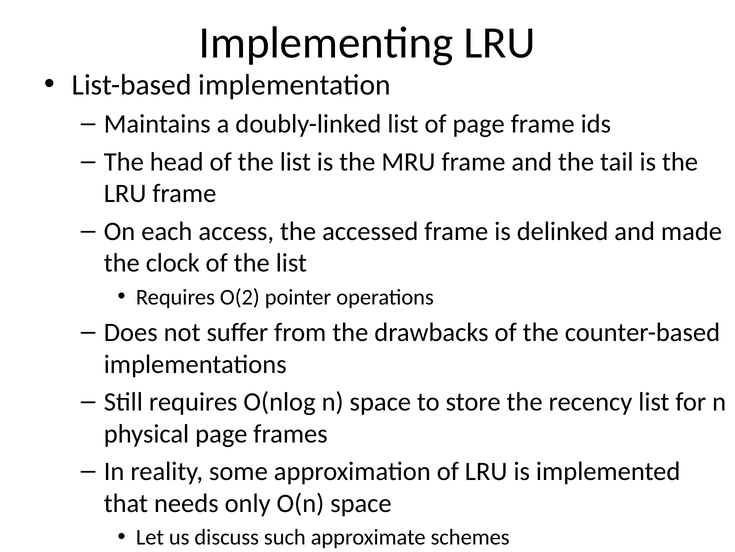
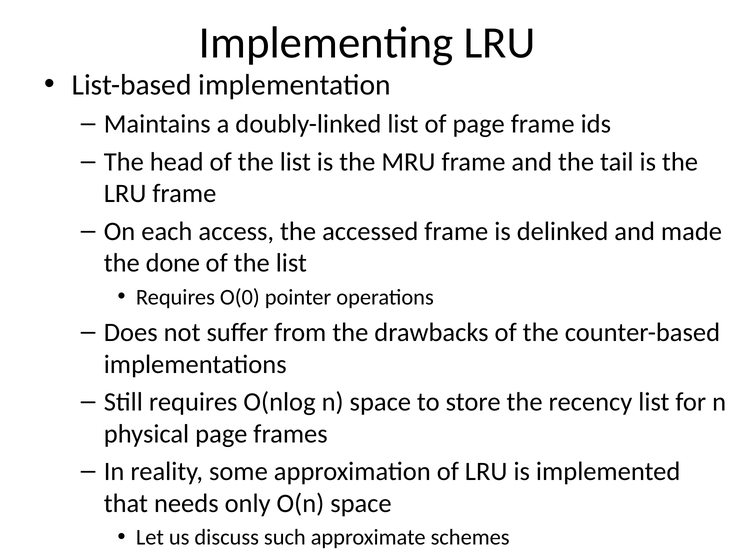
clock: clock -> done (173, 263)
O(2: O(2 -> O(0 (240, 297)
